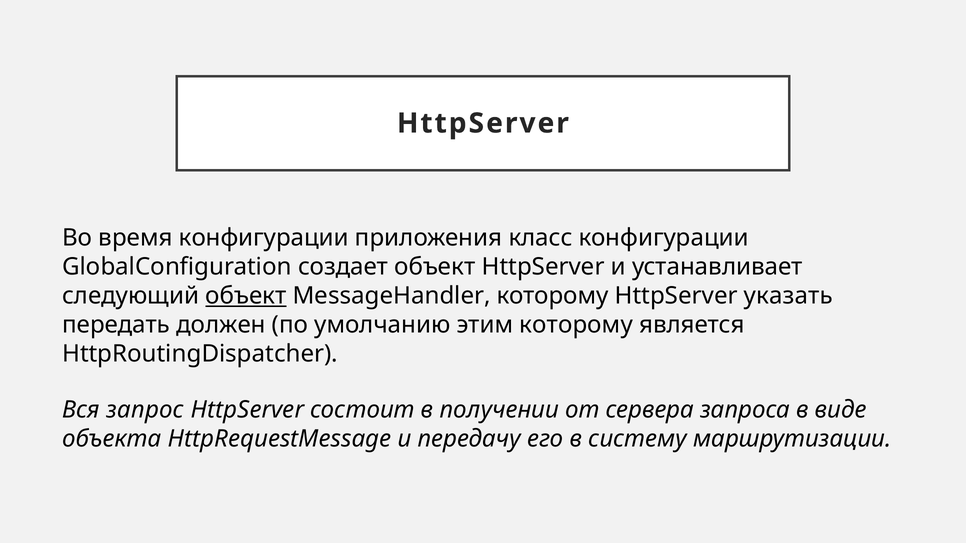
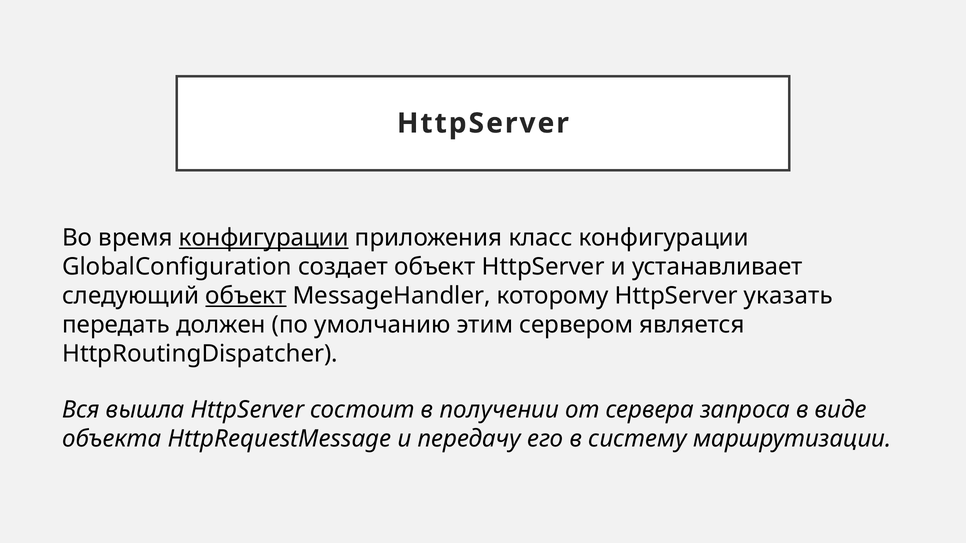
конфигурации underline: none -> present (264, 238)
этим которому: которому -> сервером (576, 325)
запрос: запрос -> вышла (145, 410)
